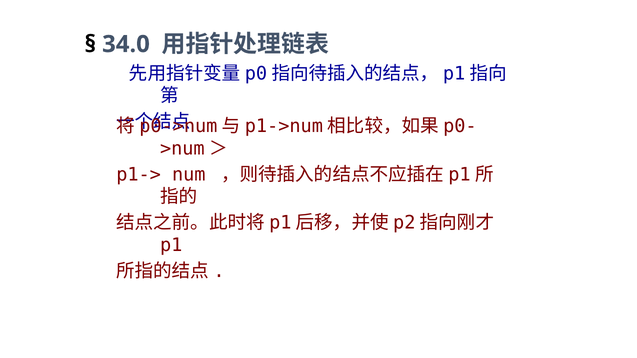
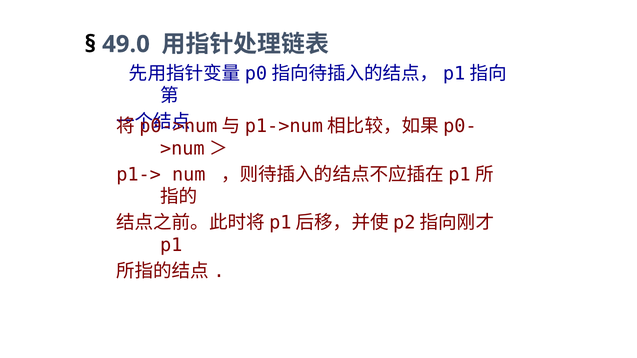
34.0: 34.0 -> 49.0 (126, 44)
